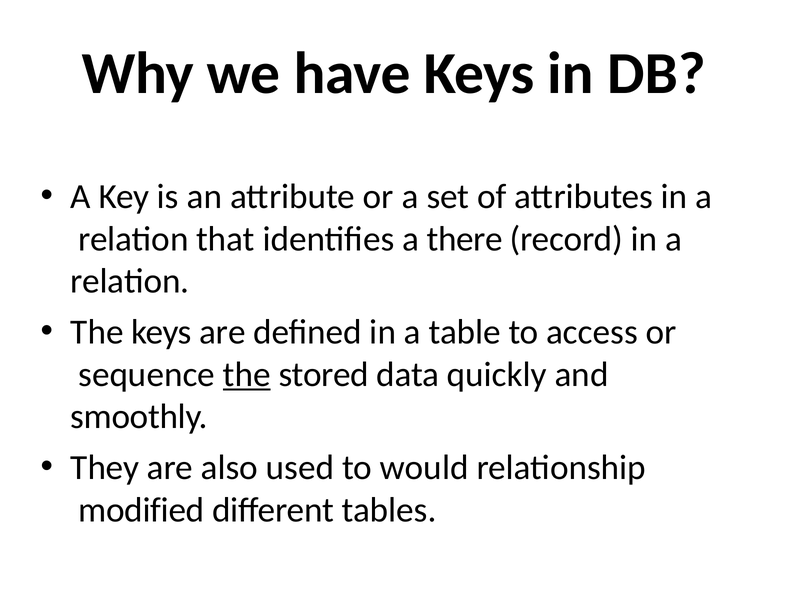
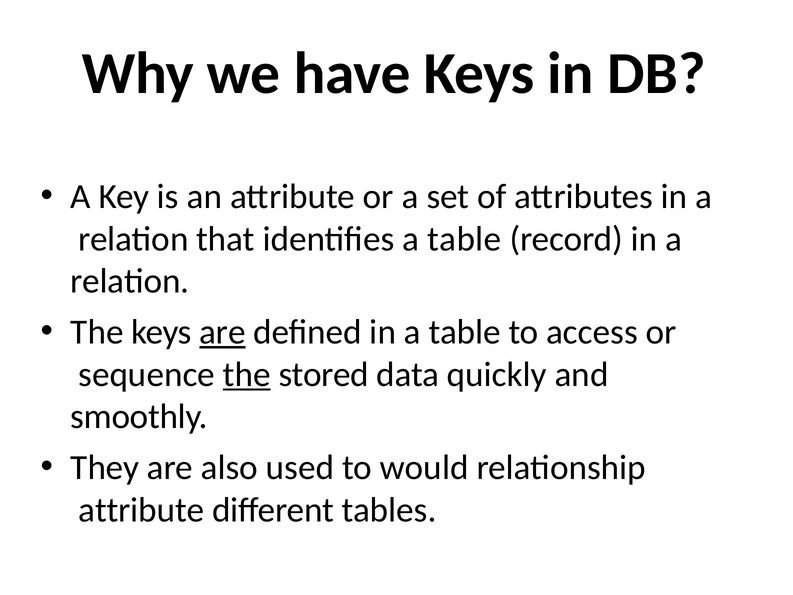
identifies a there: there -> table (464, 239)
are underline: none -> present (222, 332)
modified: modified -> attribute (141, 510)
